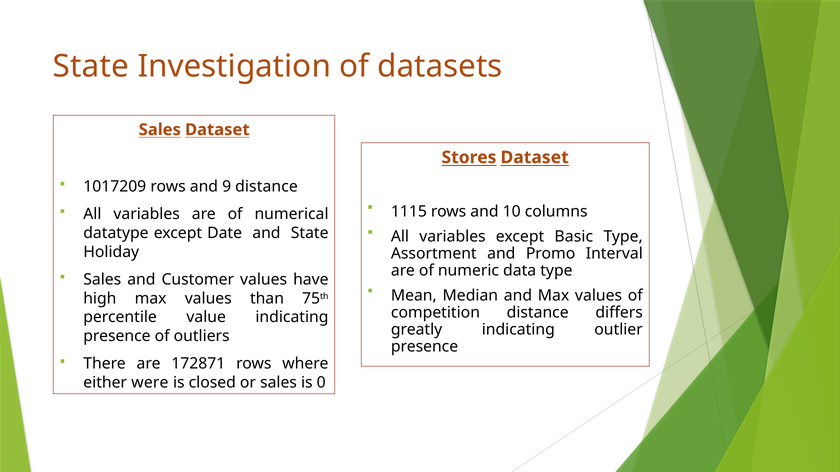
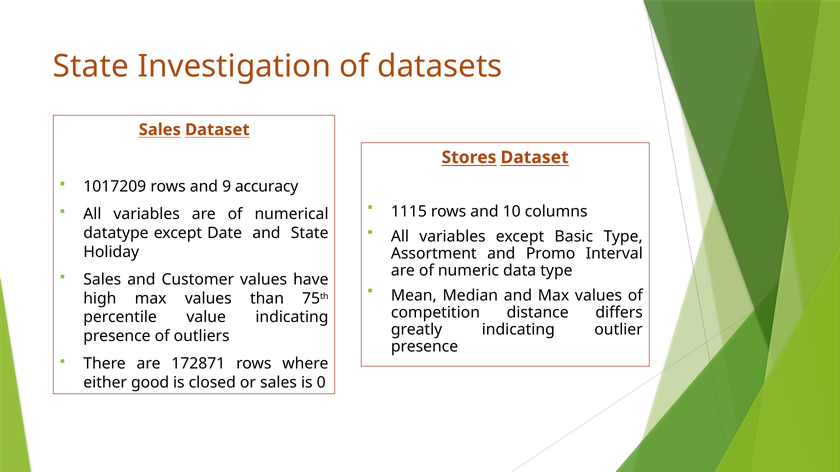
9 distance: distance -> accuracy (267, 187)
were: were -> good (150, 383)
